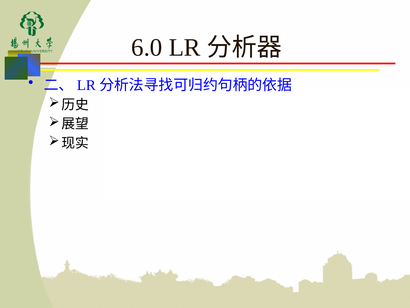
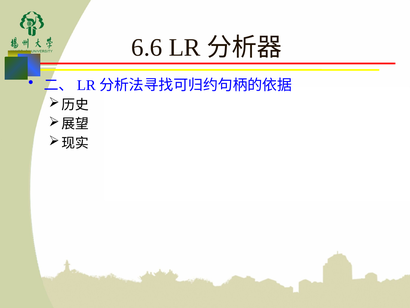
6.0: 6.0 -> 6.6 (147, 47)
